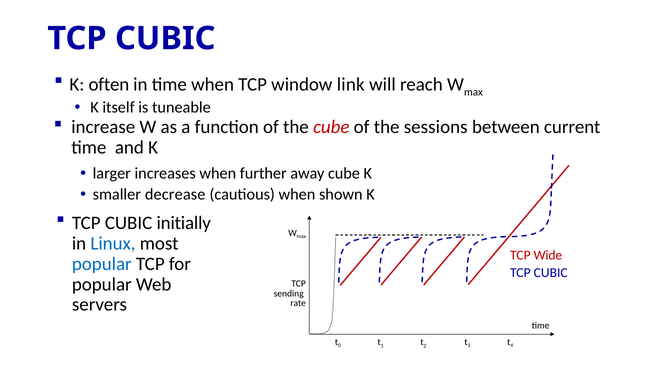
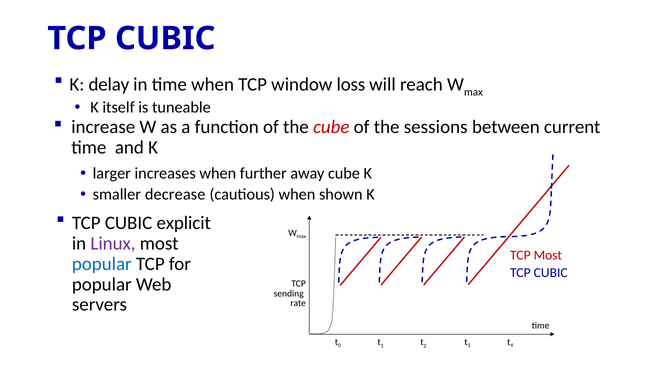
often: often -> delay (109, 84)
link: link -> loss (351, 84)
initially: initially -> explicit (184, 223)
Linux colour: blue -> purple (113, 243)
TCP Wide: Wide -> Most (548, 255)
